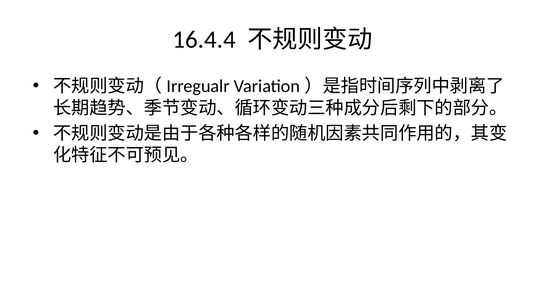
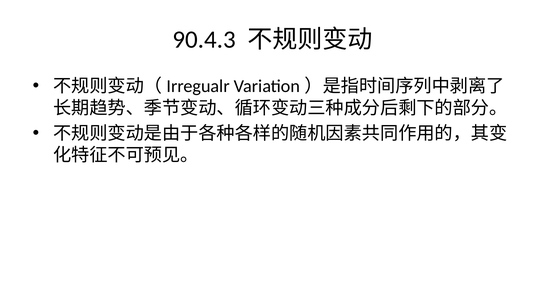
16.4.4: 16.4.4 -> 90.4.3 (204, 40)
